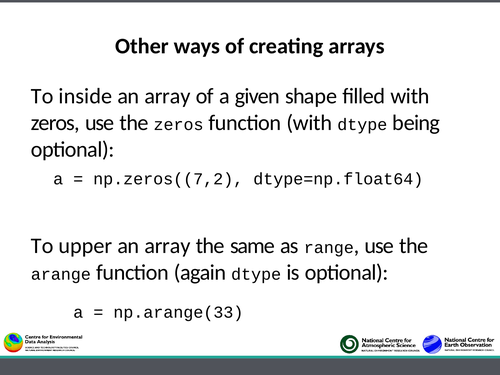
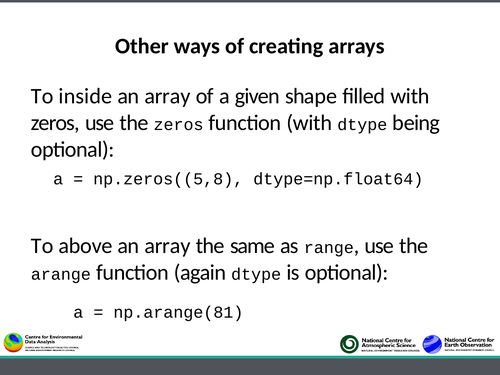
np.zeros((7,2: np.zeros((7,2 -> np.zeros((5,8 (168, 179)
upper: upper -> above (86, 246)
np.arange(33: np.arange(33 -> np.arange(81 (178, 312)
